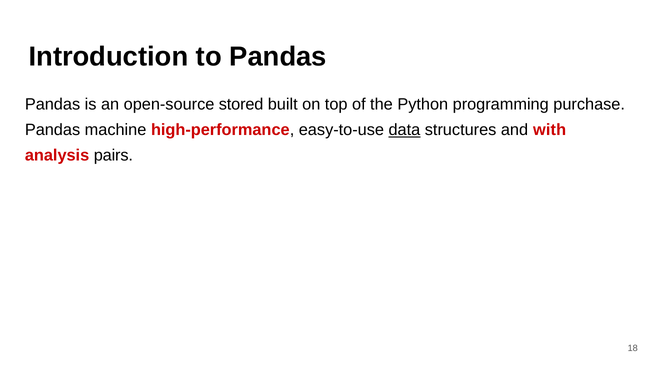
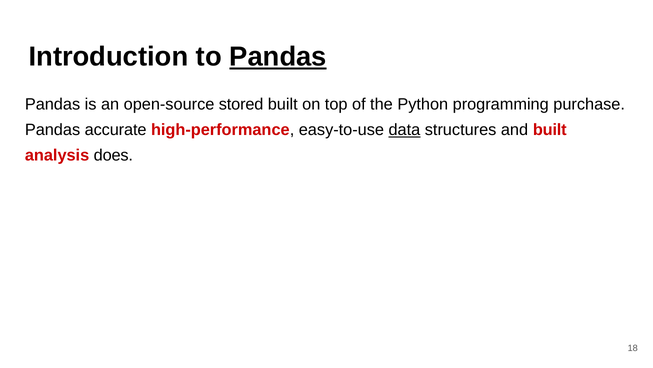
Pandas underline: none -> present (278, 57)
machine: machine -> accurate (116, 130)
and with: with -> built (550, 130)
pairs: pairs -> does (113, 155)
